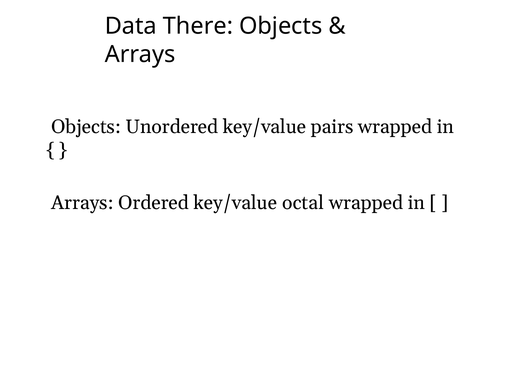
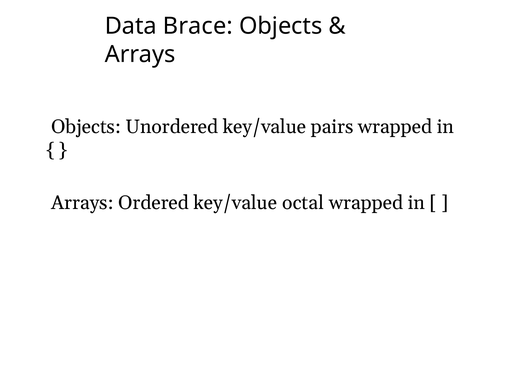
There: There -> Brace (198, 26)
